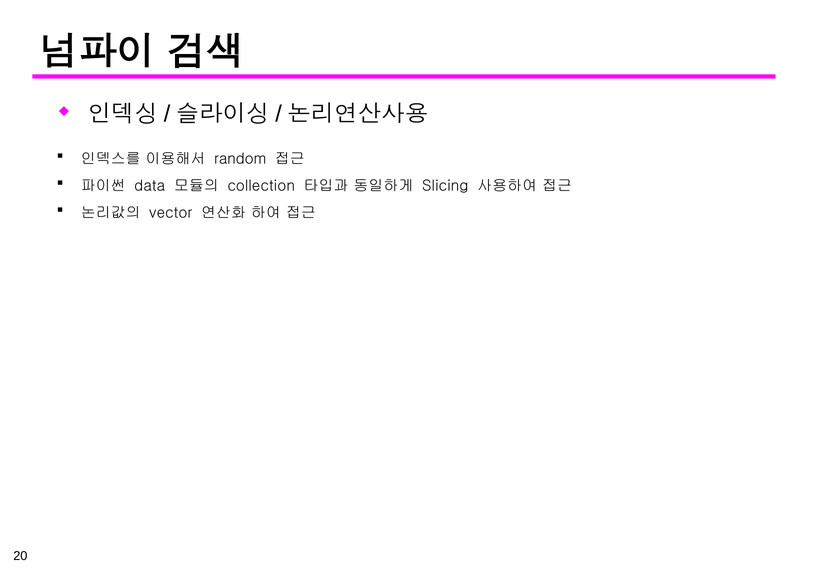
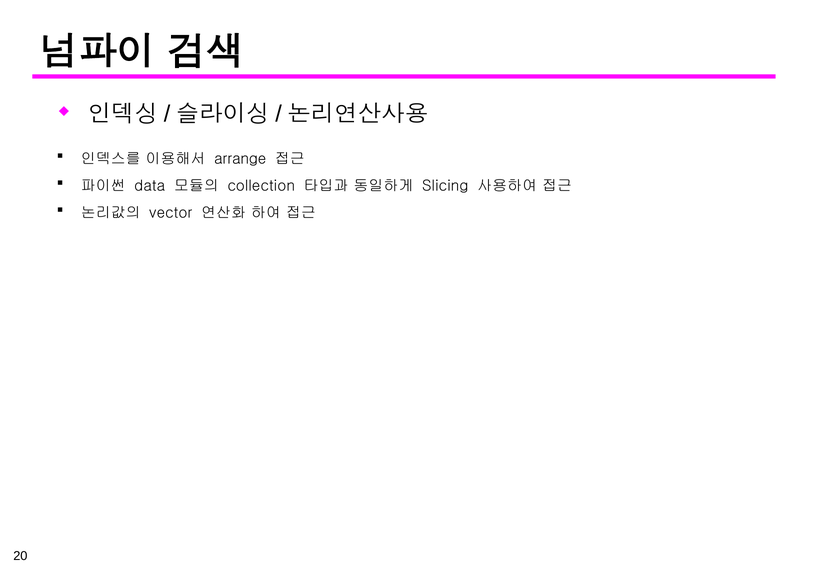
random: random -> arrange (240, 159)
